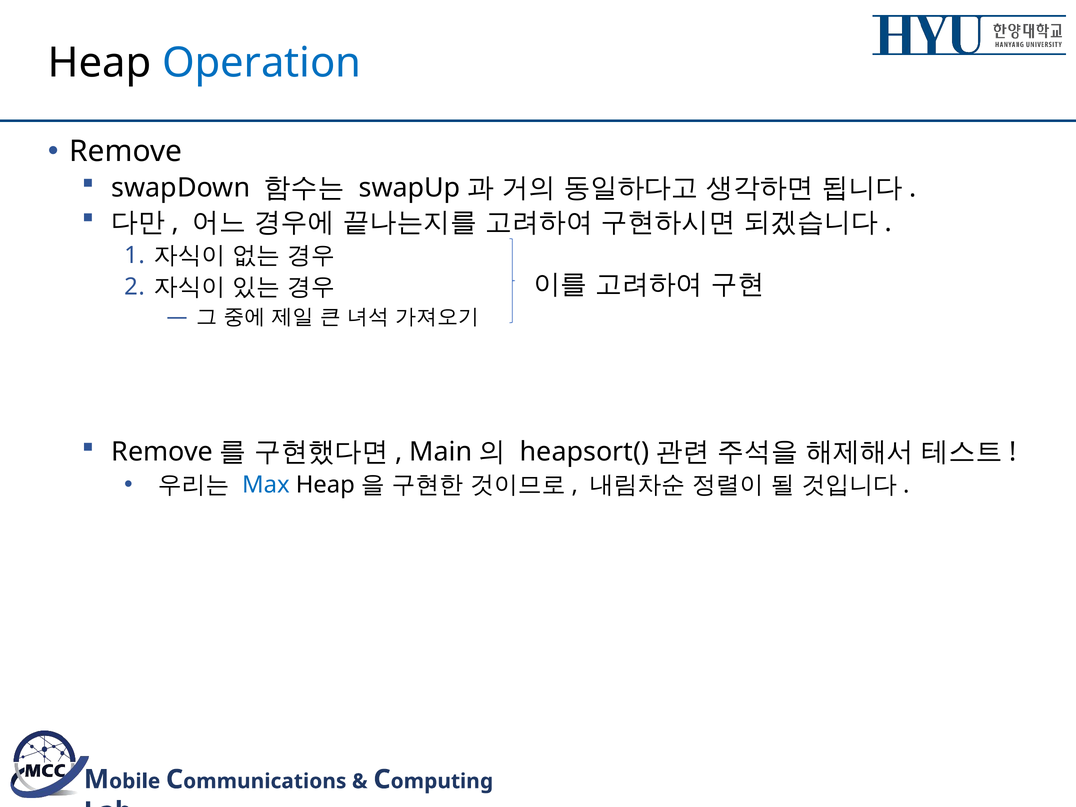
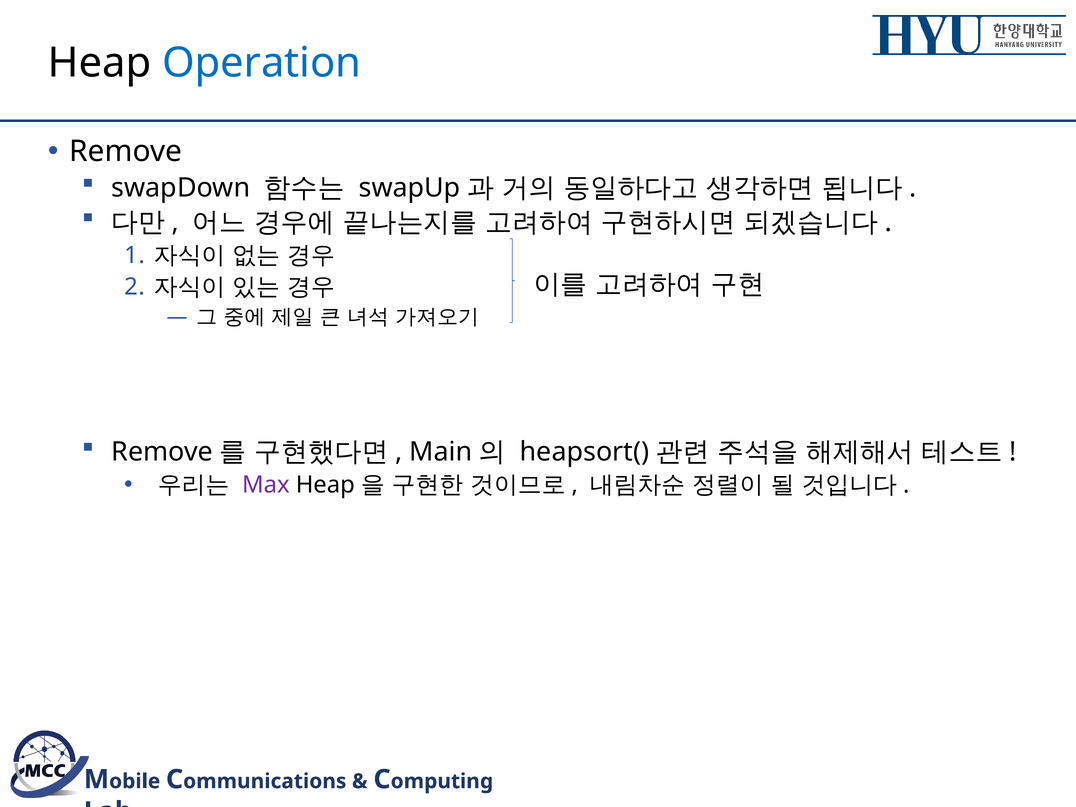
Max colour: blue -> purple (266, 485)
